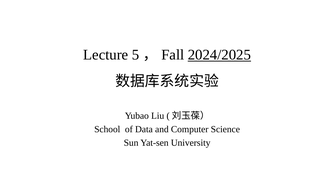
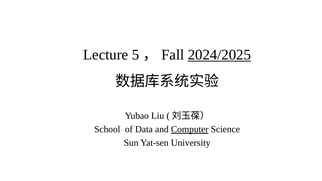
Computer underline: none -> present (190, 129)
